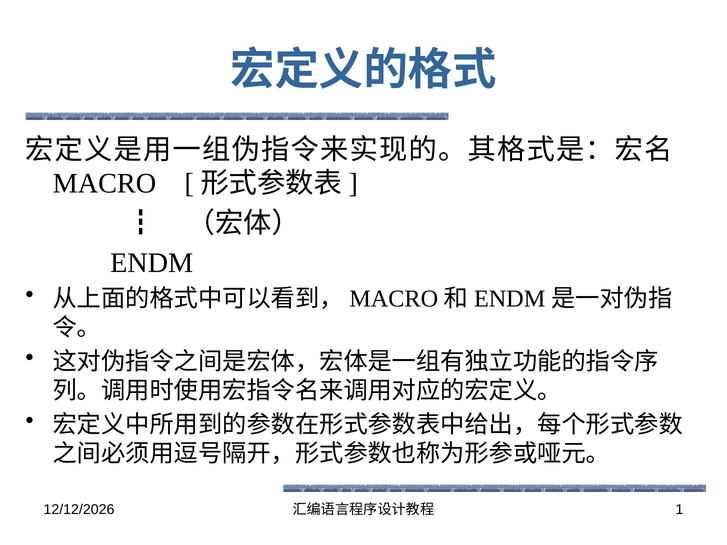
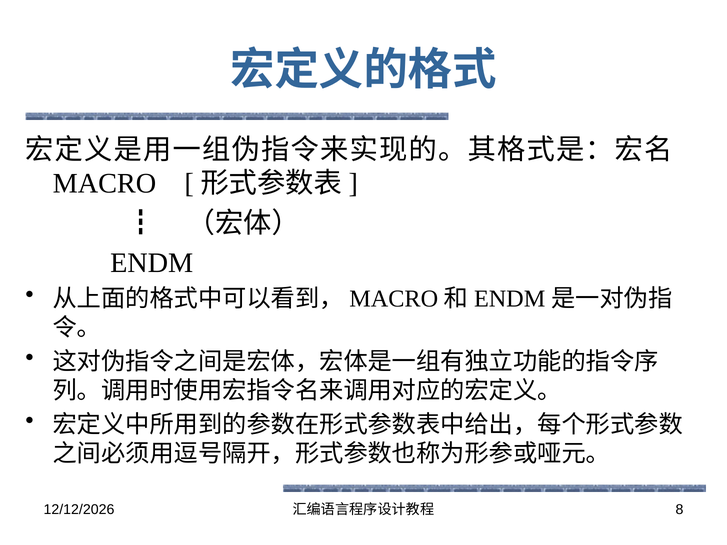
1: 1 -> 8 (679, 510)
